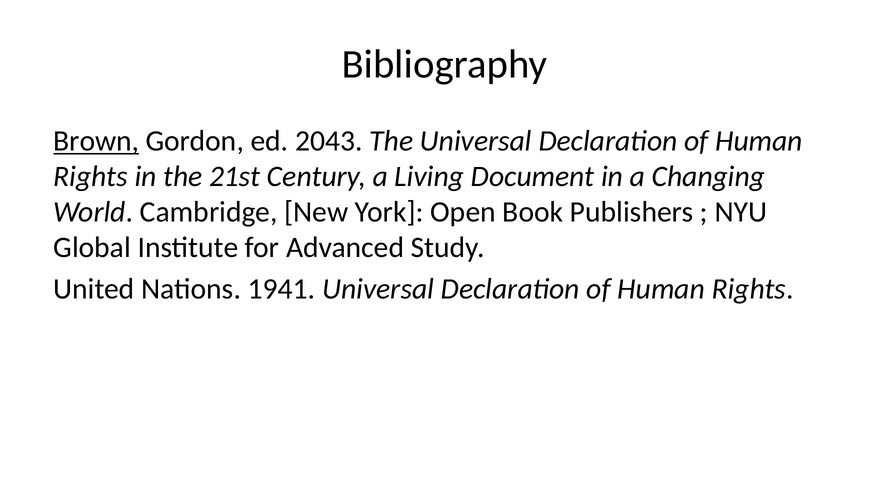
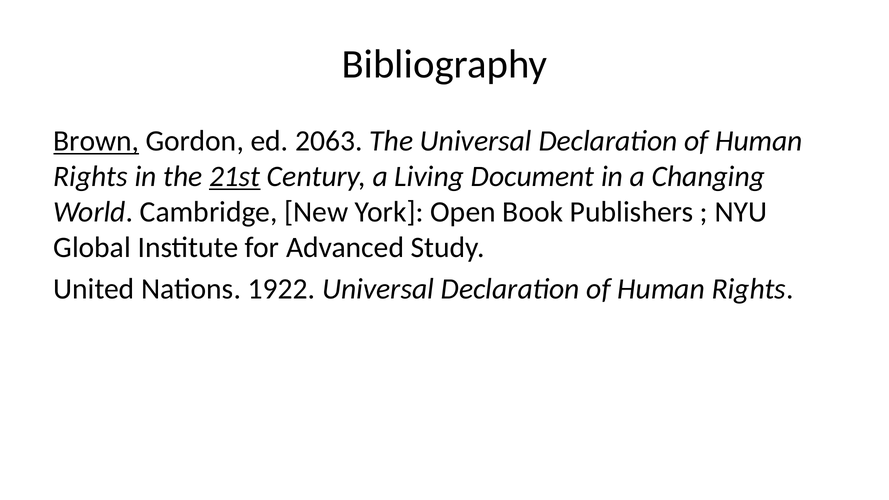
2043: 2043 -> 2063 (329, 141)
21st underline: none -> present (235, 177)
1941: 1941 -> 1922 (281, 289)
